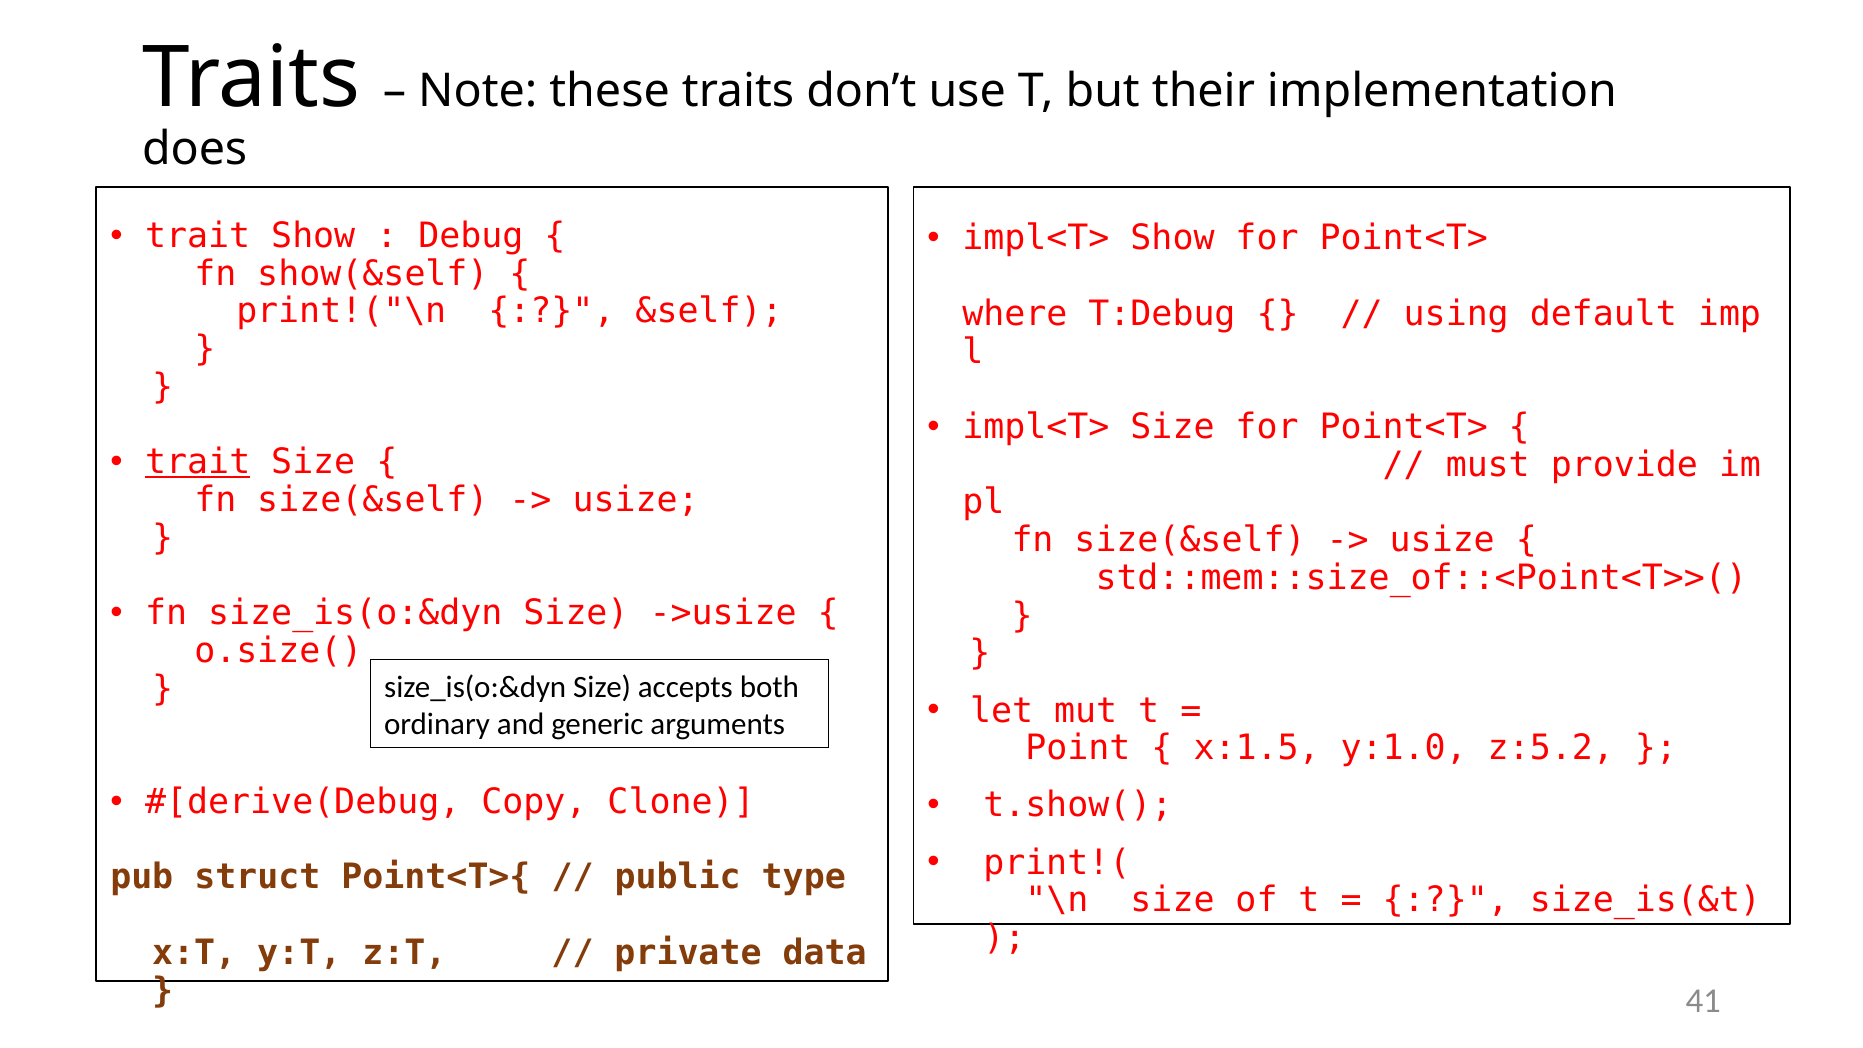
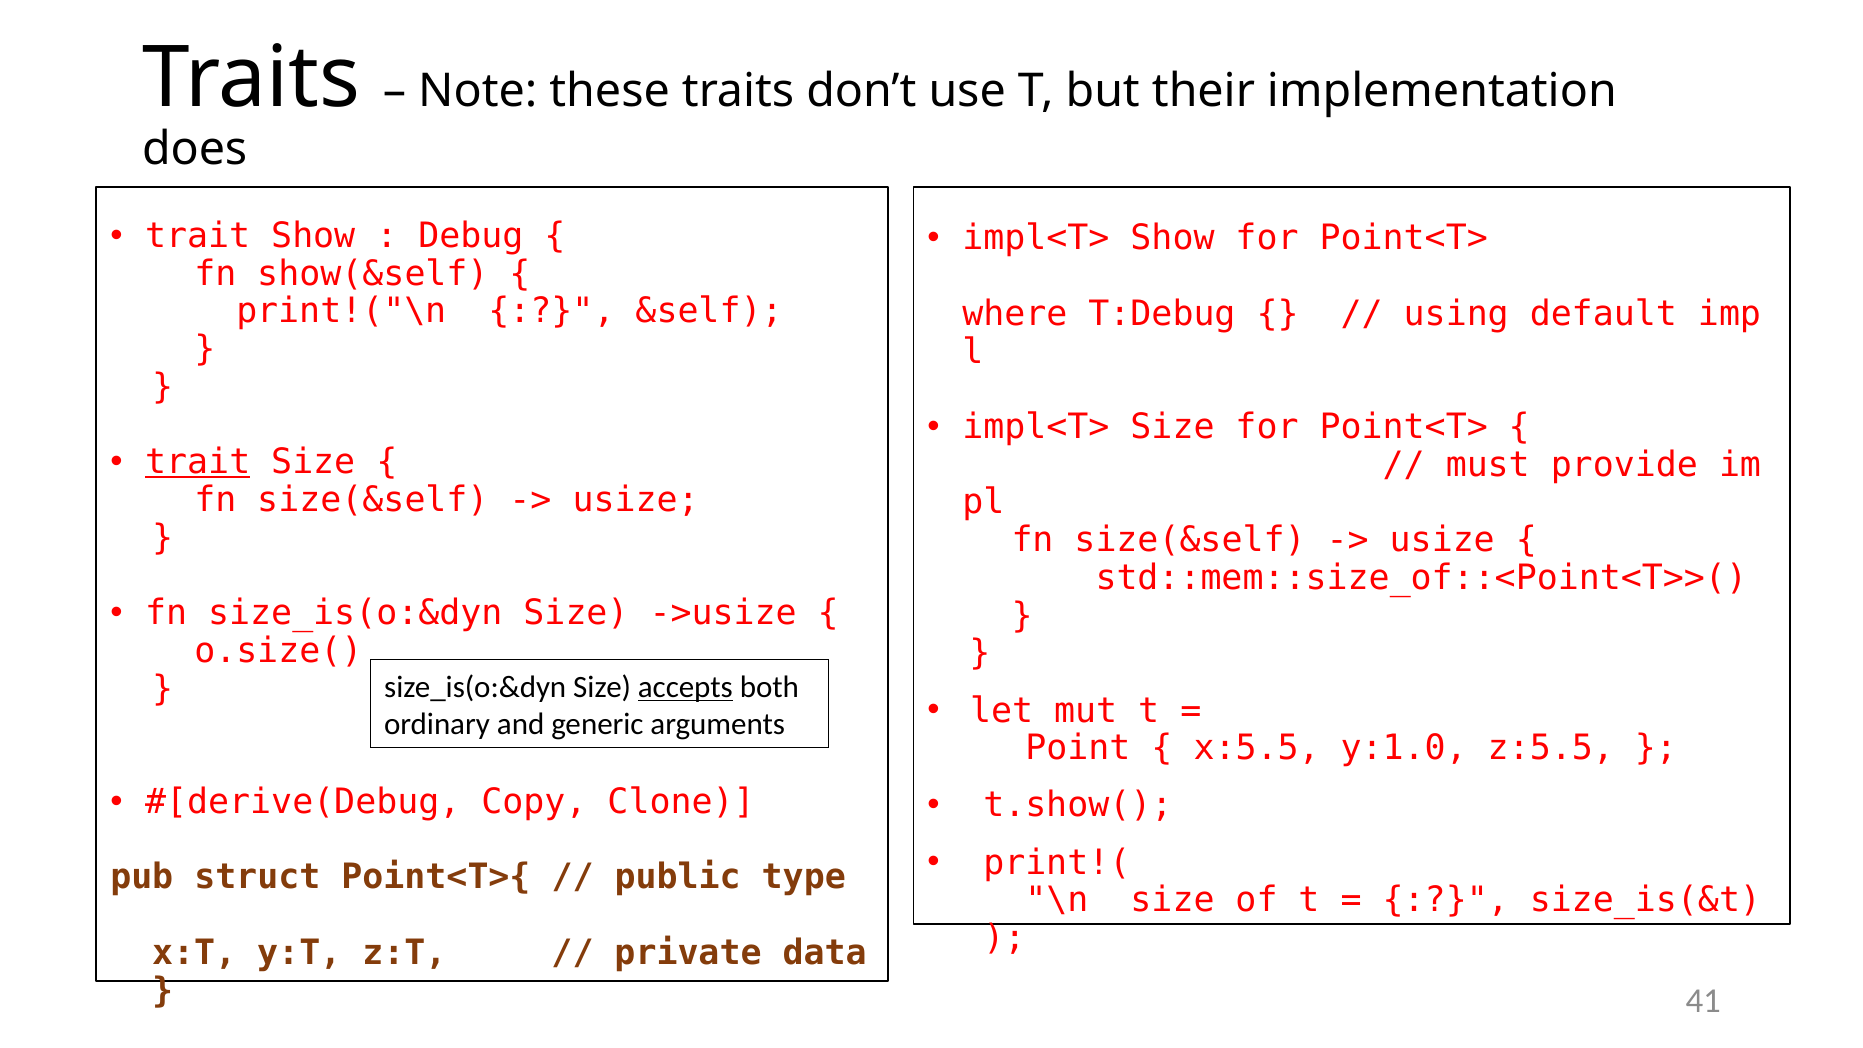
accepts underline: none -> present (685, 687)
x:1.5: x:1.5 -> x:5.5 (1257, 748)
z:5.2: z:5.2 -> z:5.5 (1551, 748)
